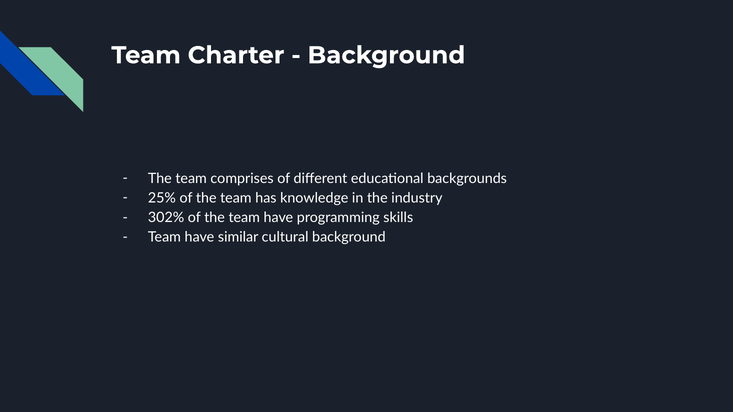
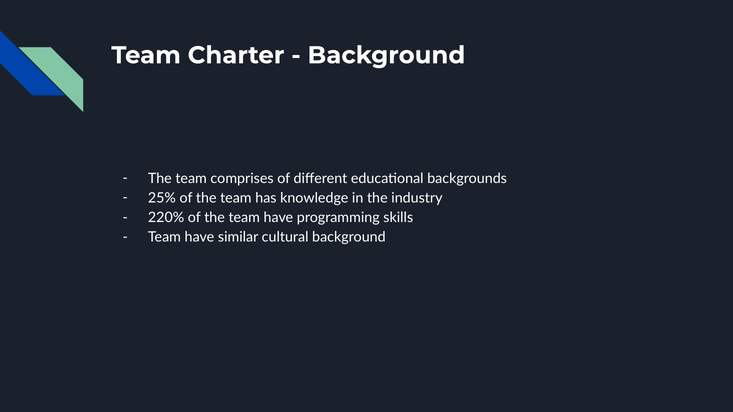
302%: 302% -> 220% (166, 218)
